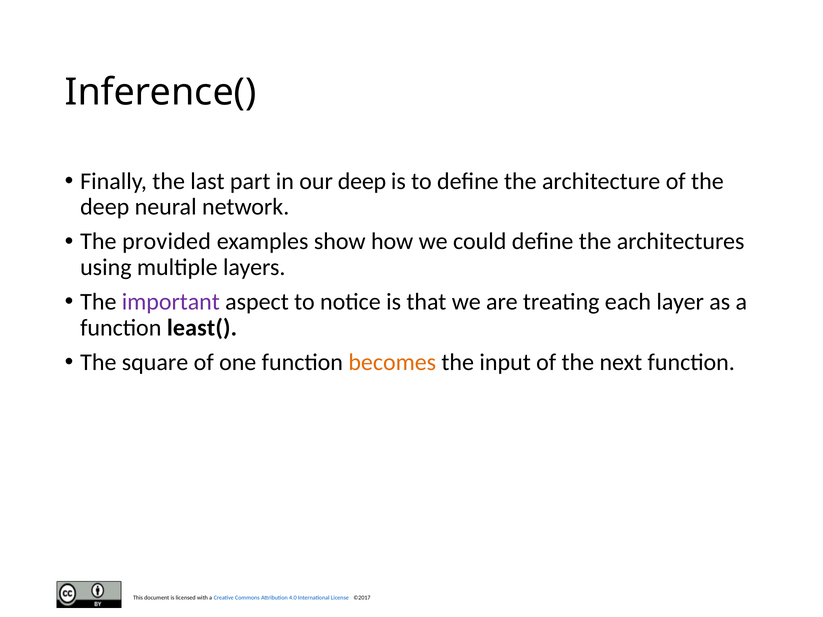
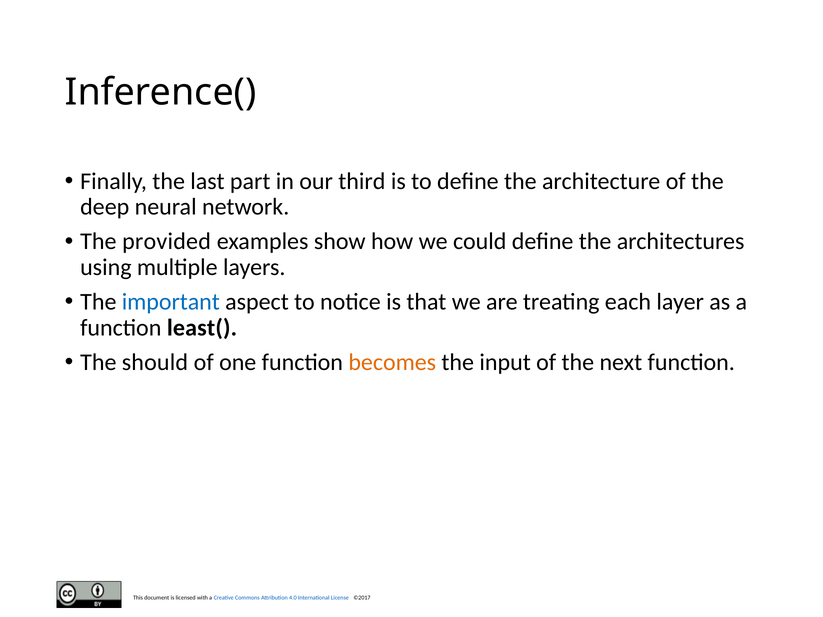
our deep: deep -> third (362, 181)
important colour: purple -> blue (171, 302)
square: square -> should (155, 363)
